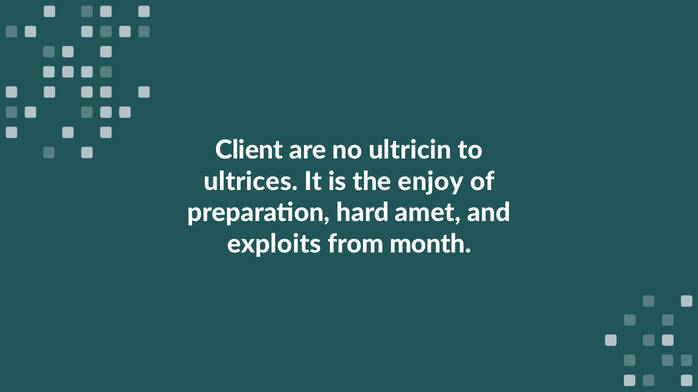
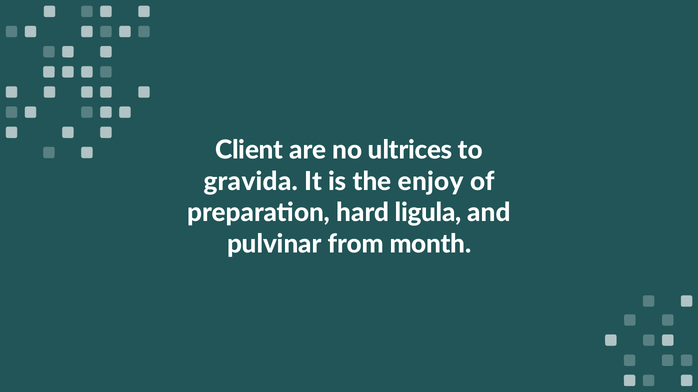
ultricin: ultricin -> ultrices (410, 150)
ultrices: ultrices -> gravida (251, 182)
amet: amet -> ligula (428, 213)
exploits: exploits -> pulvinar (274, 245)
